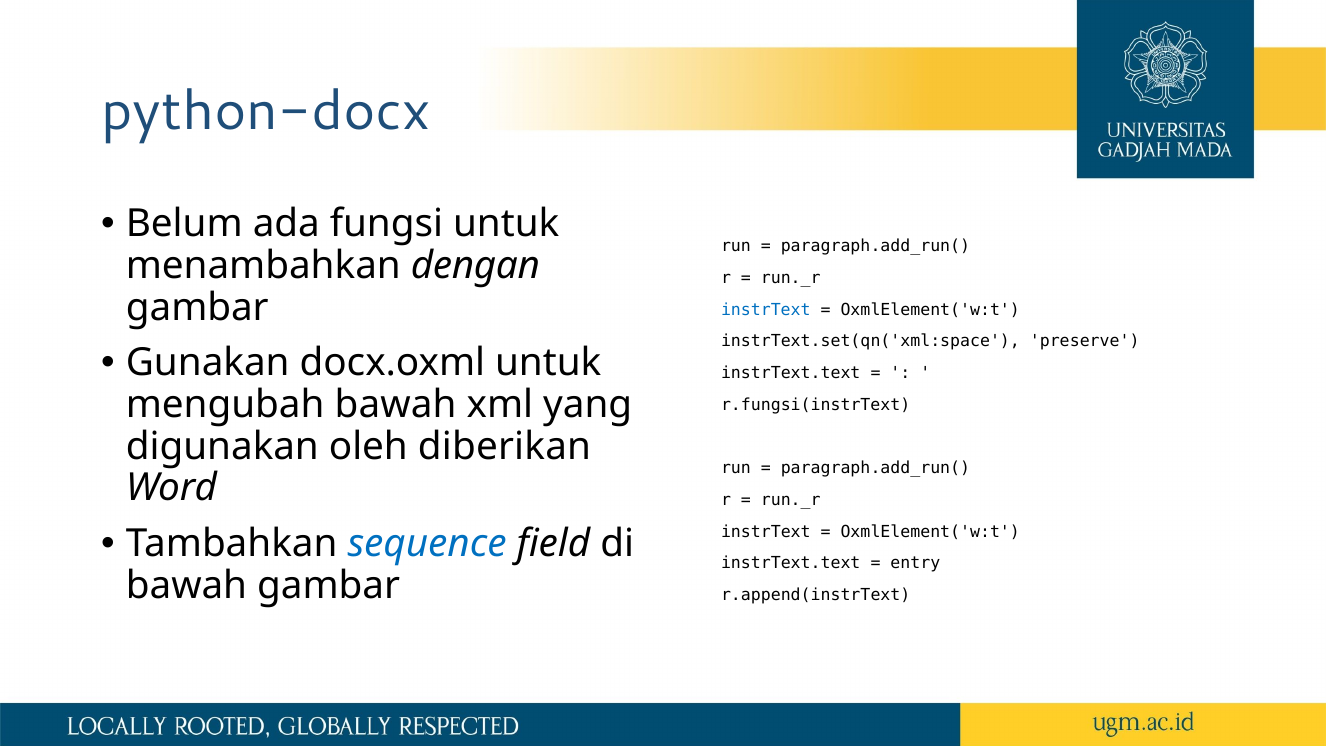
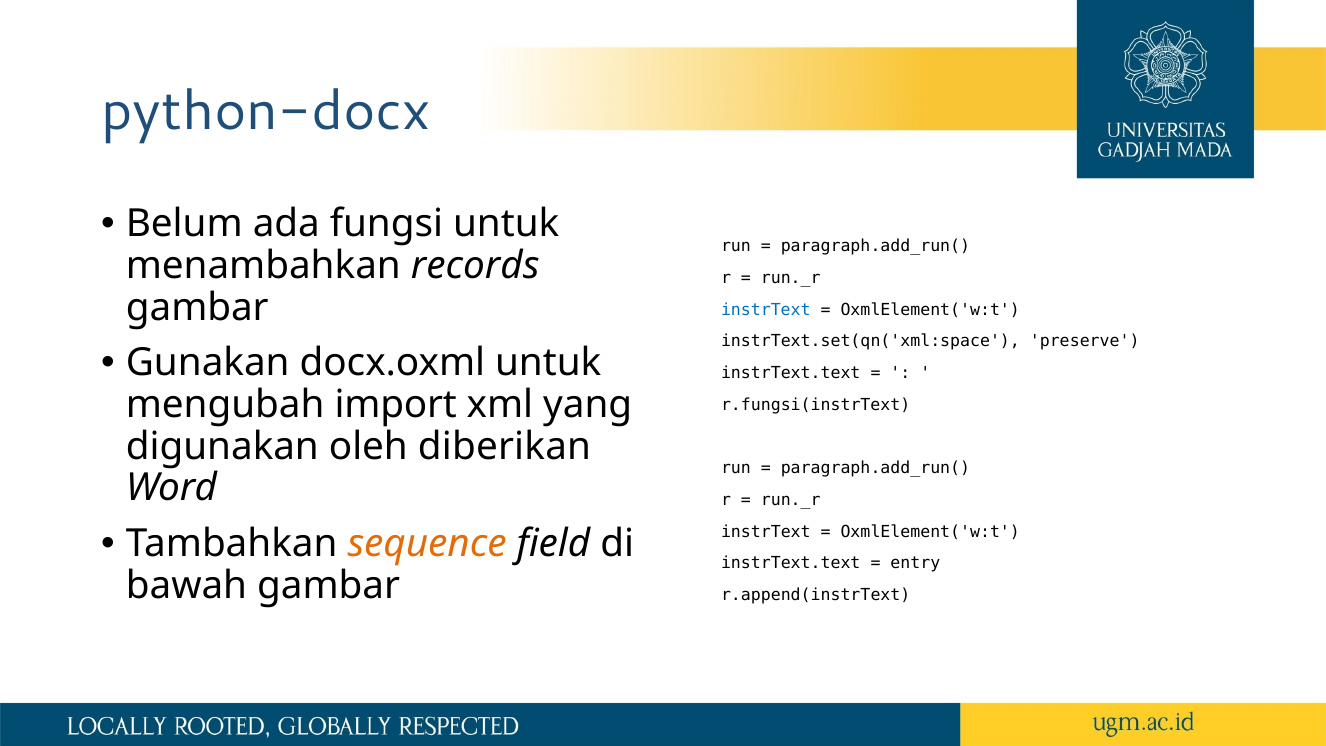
dengan: dengan -> records (475, 266)
mengubah bawah: bawah -> import (396, 405)
sequence colour: blue -> orange (427, 544)
